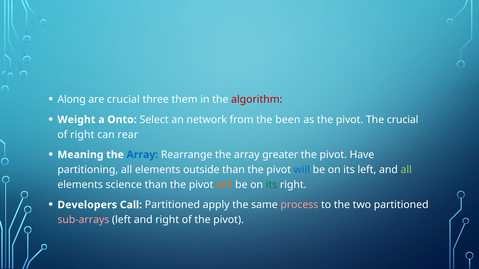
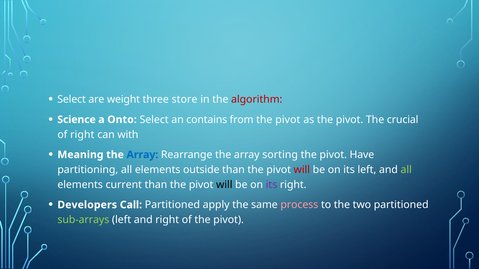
Along: Along -> Select (72, 100)
are crucial: crucial -> weight (123, 100)
them: them -> store (185, 100)
Weight: Weight -> Science (77, 120)
network: network -> contains (207, 120)
from the been: been -> pivot (288, 120)
rear: rear -> with (128, 135)
greater: greater -> sorting (280, 155)
will colour: blue -> red (302, 170)
science: science -> current (124, 185)
will colour: orange -> black (224, 185)
its colour: green -> purple (272, 185)
sub-arrays colour: pink -> light green (83, 220)
